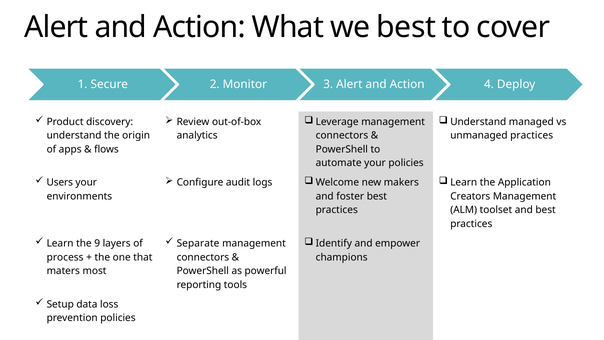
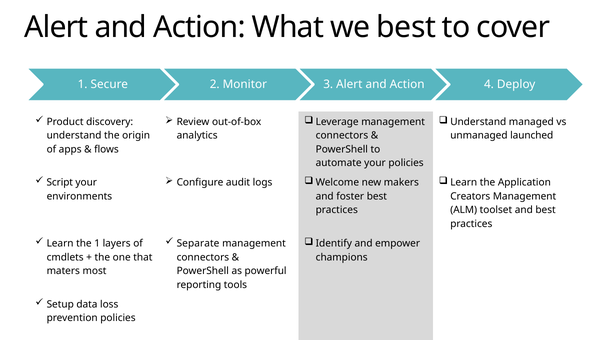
unmanaged practices: practices -> launched (532, 135)
Users: Users -> Script (60, 183)
the 9: 9 -> 1 (97, 243)
process: process -> cmdlets (65, 257)
